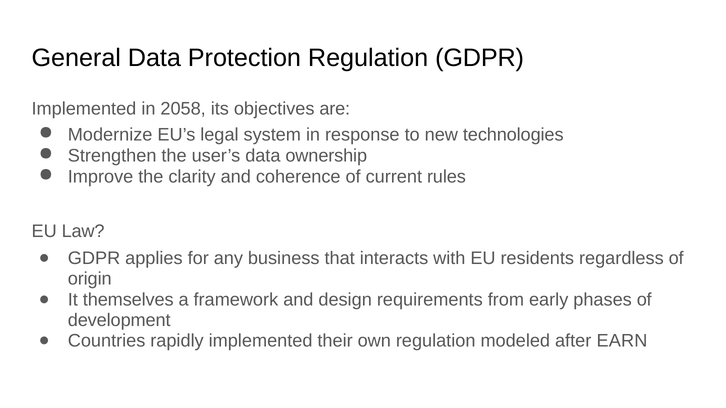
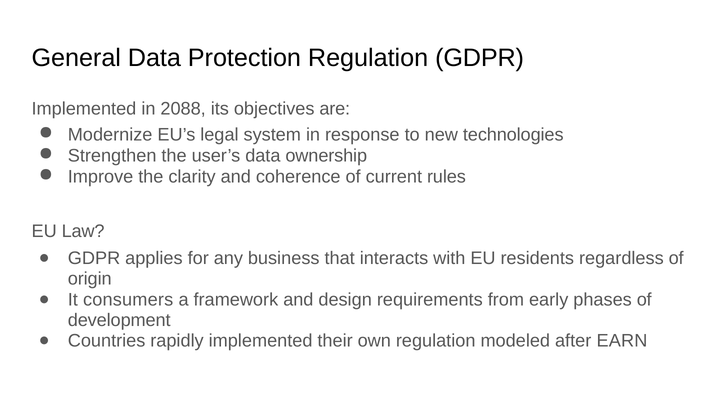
2058: 2058 -> 2088 (183, 109)
themselves: themselves -> consumers (128, 300)
